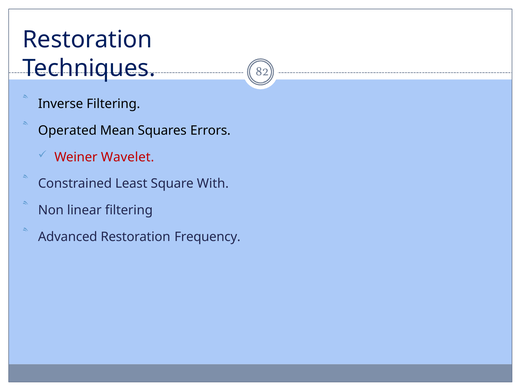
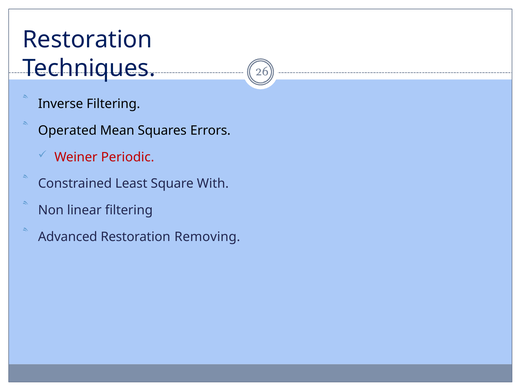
82: 82 -> 26 (262, 72)
Wavelet: Wavelet -> Periodic (128, 157)
Frequency: Frequency -> Removing (207, 237)
